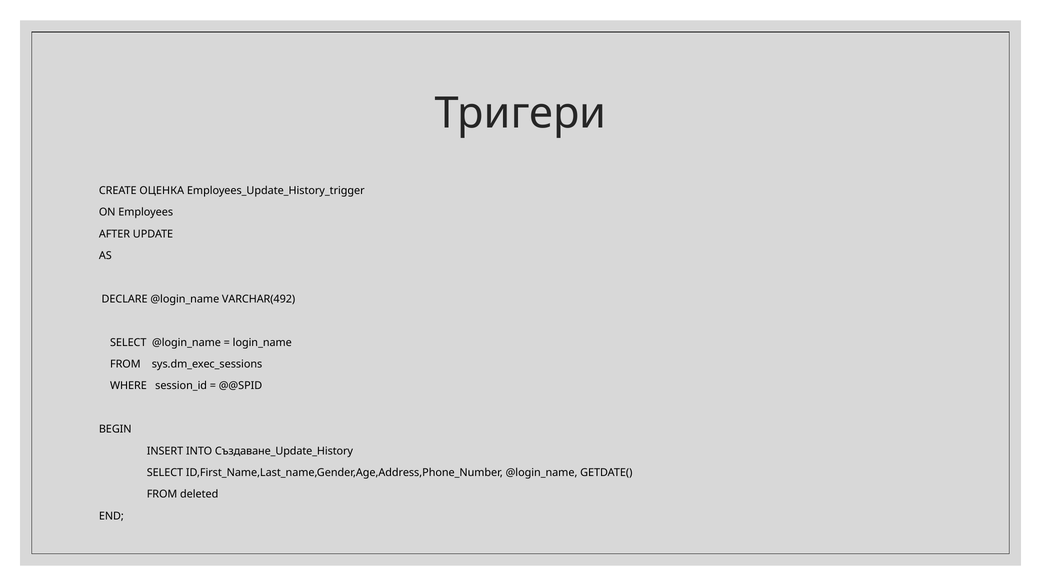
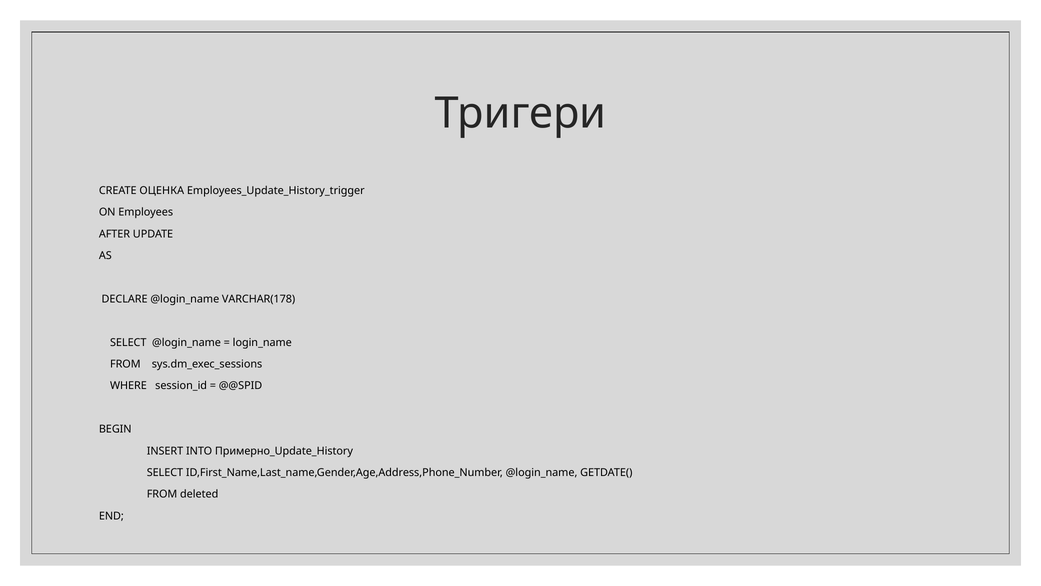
VARCHAR(492: VARCHAR(492 -> VARCHAR(178 (259, 299)
Създаванe_Update_History: Създаванe_Update_History -> Примерно_Update_History (284, 451)
